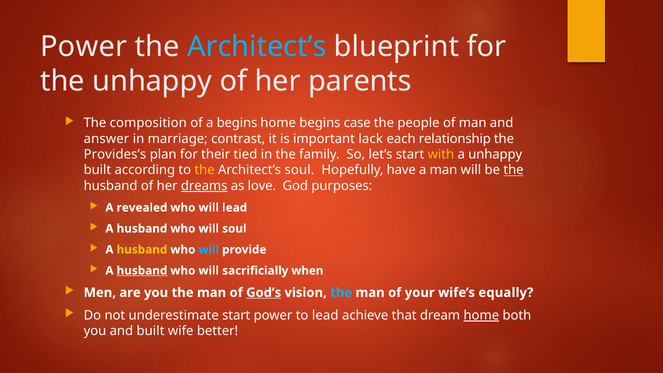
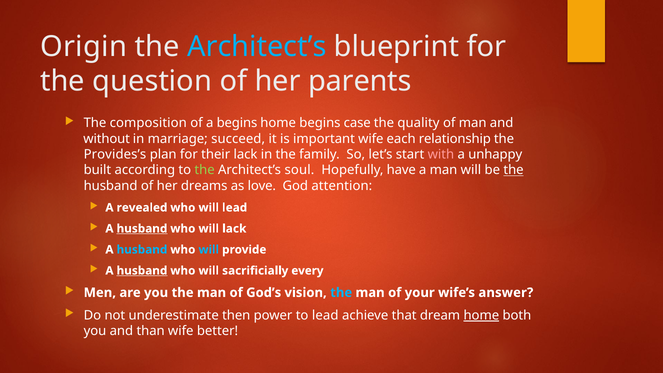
Power: Power -> Origin (84, 47)
the unhappy: unhappy -> question (152, 81)
people: people -> quality (418, 123)
answer: answer -> without (107, 139)
contrast: contrast -> succeed (238, 139)
important lack: lack -> wife (371, 139)
their tied: tied -> lack (246, 154)
with colour: yellow -> pink (441, 154)
the colour: yellow -> light green (205, 170)
dreams underline: present -> none (204, 186)
purposes: purposes -> attention (342, 186)
husband underline: none -> present (142, 229)
will soul: soul -> lack (234, 229)
husband colour: yellow -> light blue (142, 250)
when: when -> every (307, 271)
God’s underline: present -> none (264, 293)
equally: equally -> answer (506, 293)
underestimate start: start -> then (236, 315)
and built: built -> than (151, 331)
